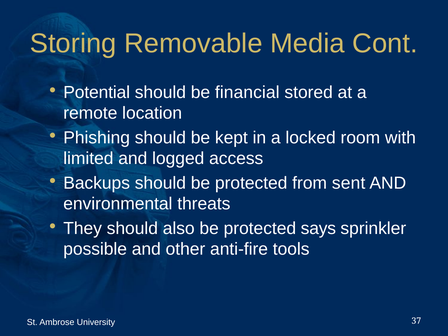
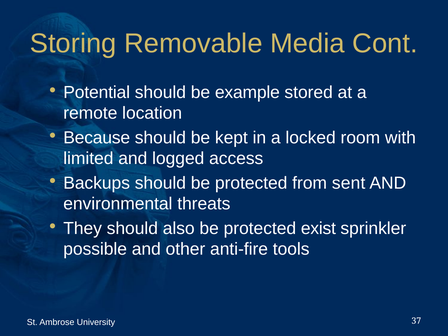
financial: financial -> example (247, 92)
Phishing: Phishing -> Because (97, 138)
says: says -> exist (318, 228)
